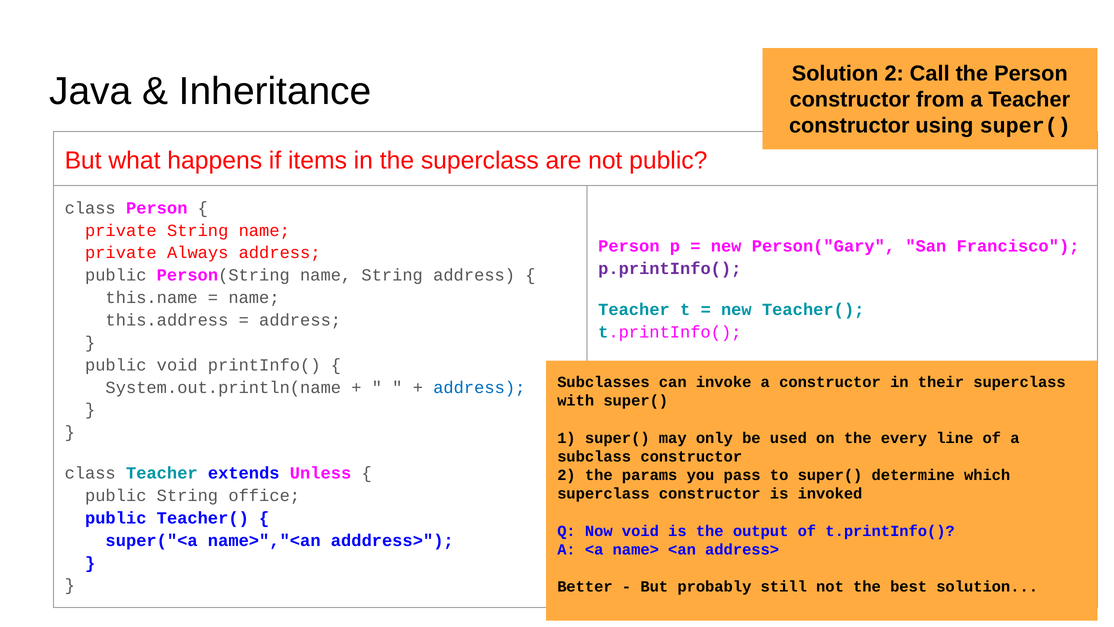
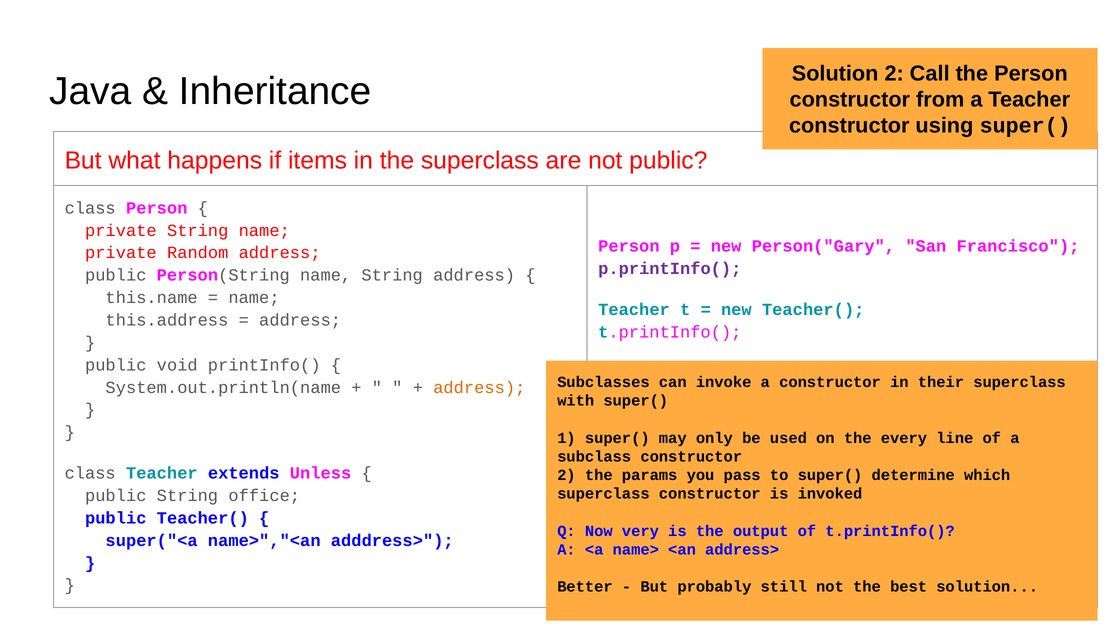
Always: Always -> Random (198, 253)
address colour: blue -> orange (479, 387)
Now void: void -> very (640, 531)
